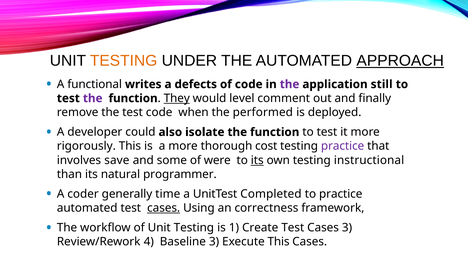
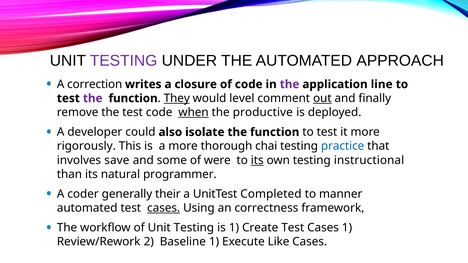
TESTING colour: orange -> purple (124, 61)
APPROACH underline: present -> none (400, 61)
functional: functional -> correction (95, 84)
defects: defects -> closure (196, 84)
still: still -> line (382, 84)
out underline: none -> present (322, 98)
when underline: none -> present (194, 112)
performed: performed -> productive (263, 112)
cost: cost -> chai (266, 146)
practice colour: purple -> blue (343, 146)
time: time -> their (168, 194)
to practice: practice -> manner (341, 194)
Cases 3: 3 -> 1 (347, 228)
4: 4 -> 2 (149, 242)
Baseline 3: 3 -> 1 (214, 242)
Execute This: This -> Like (279, 242)
